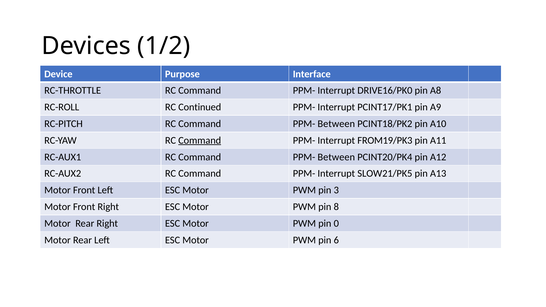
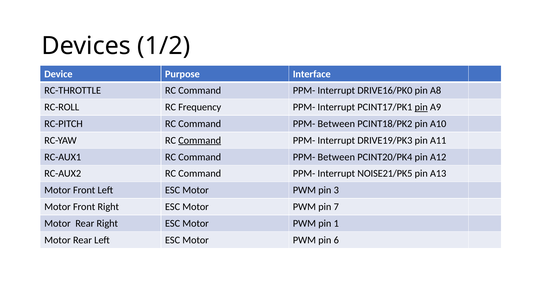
Continued: Continued -> Frequency (200, 107)
pin underline: none -> present (421, 107)
FROM19/PK3: FROM19/PK3 -> DRIVE19/PK3 (385, 140)
SLOW21/PK5: SLOW21/PK5 -> NOISE21/PK5 (385, 174)
8: 8 -> 7 (336, 207)
0: 0 -> 1 (336, 223)
